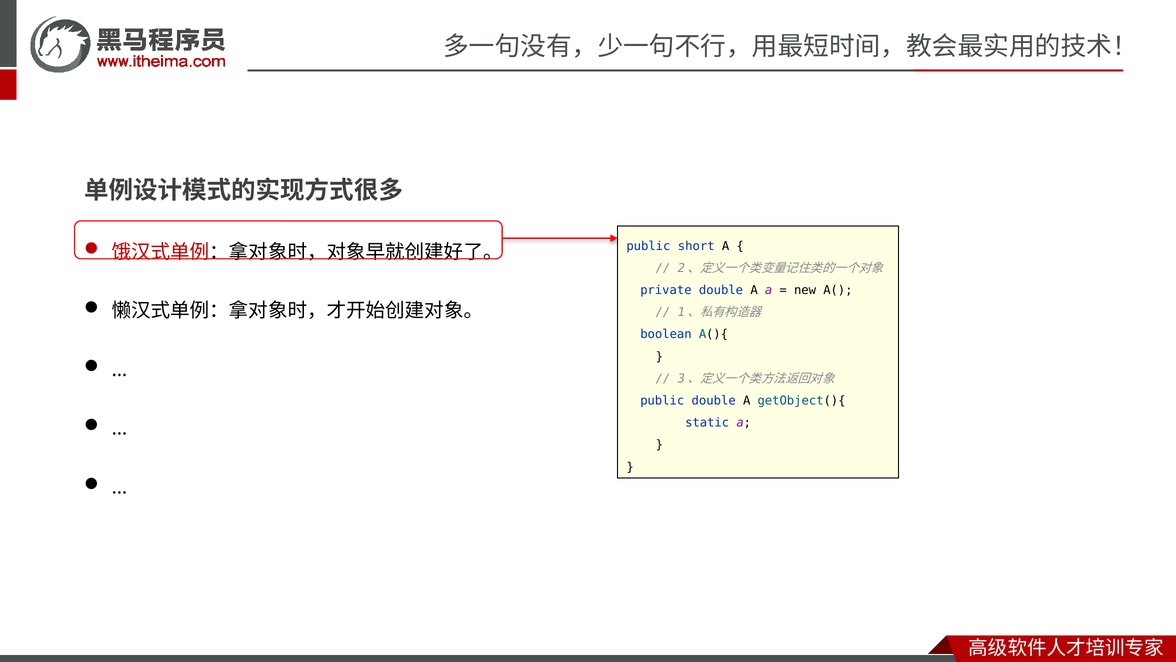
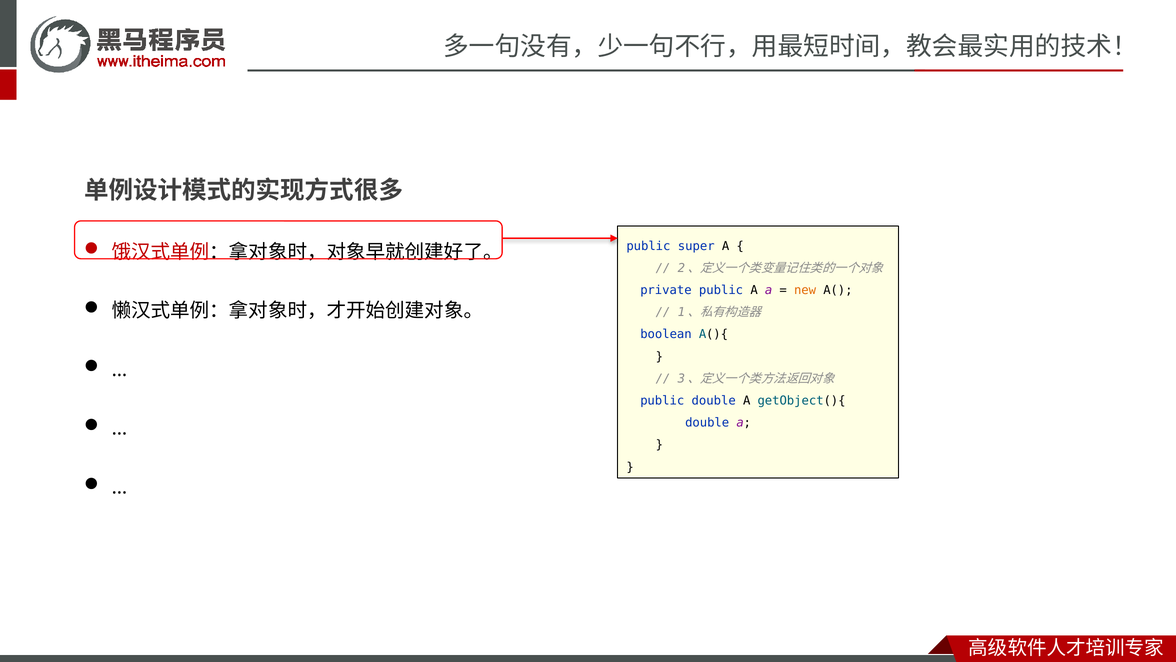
short: short -> super (696, 246)
private double: double -> public (721, 290)
new colour: black -> orange (805, 290)
static: static -> double (707, 423)
